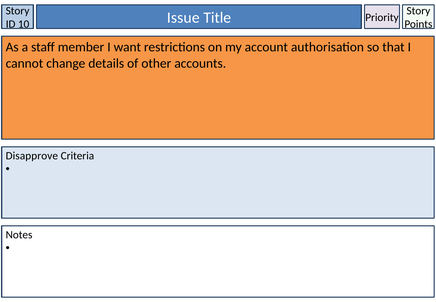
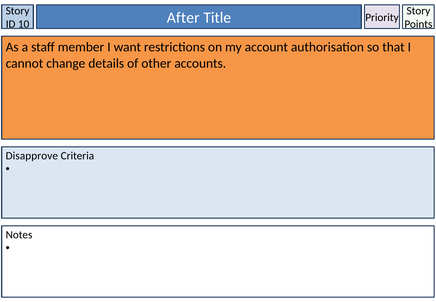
Issue: Issue -> After (183, 18)
